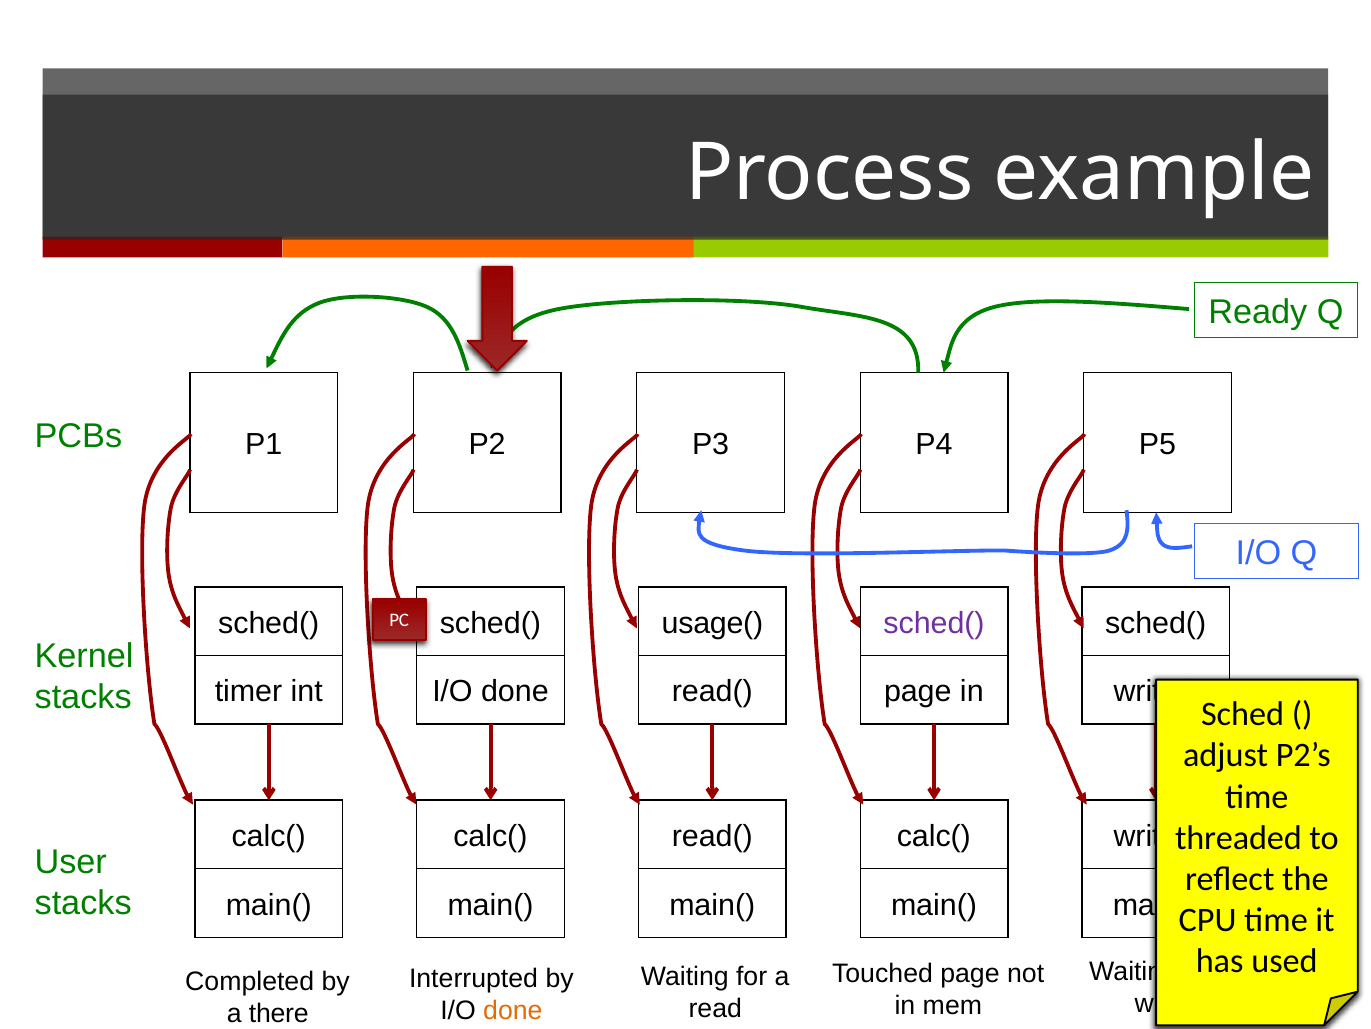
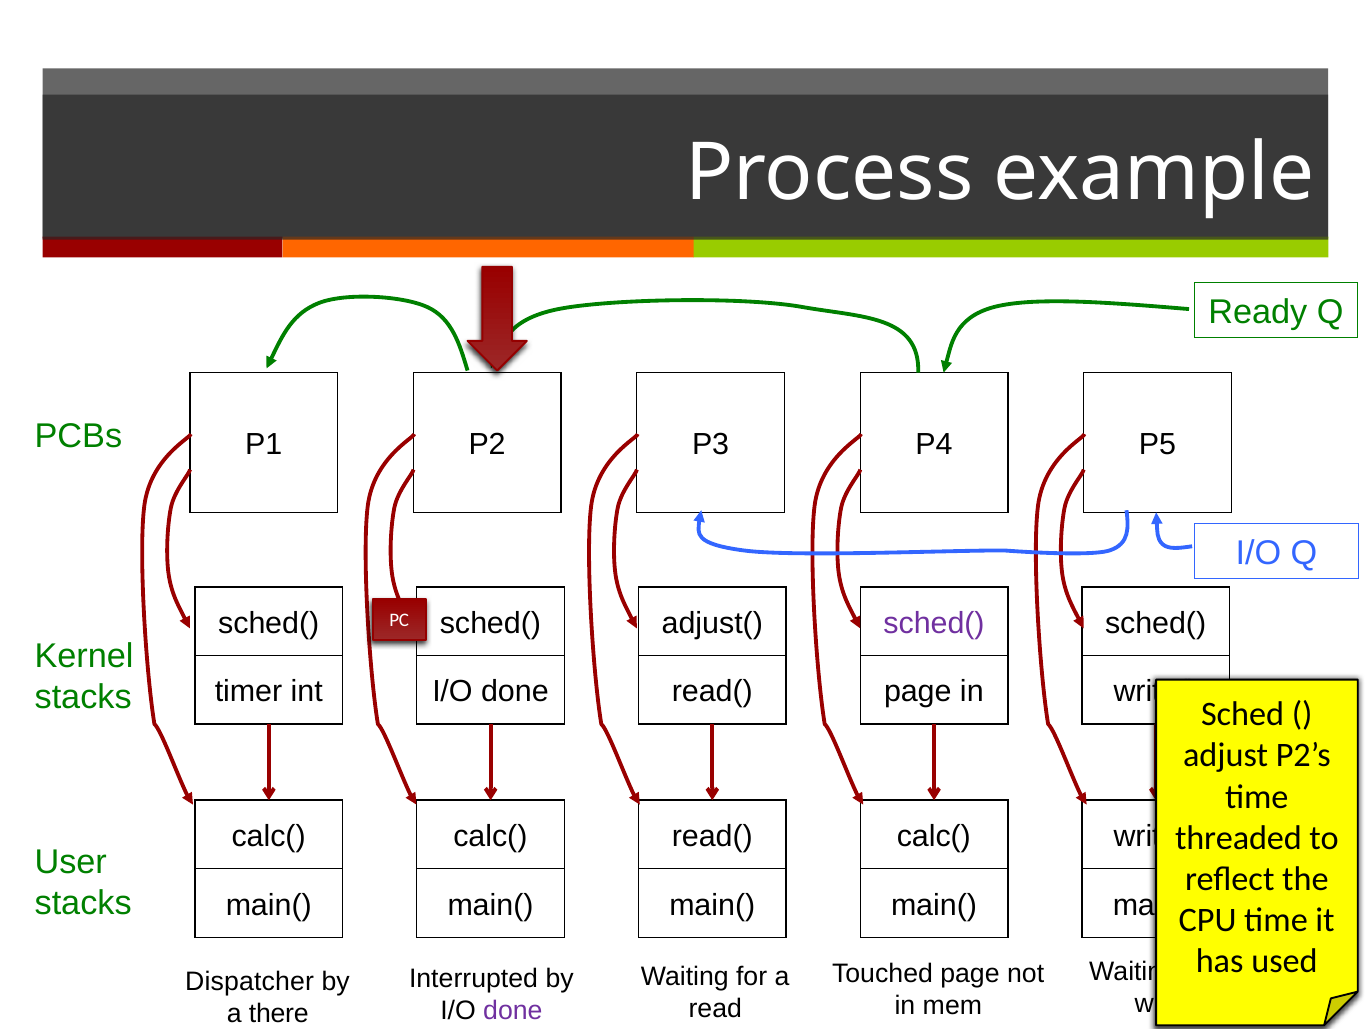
usage(: usage( -> adjust( (712, 623)
Completed: Completed -> Dispatcher (250, 981)
done colour: orange -> purple (513, 1010)
